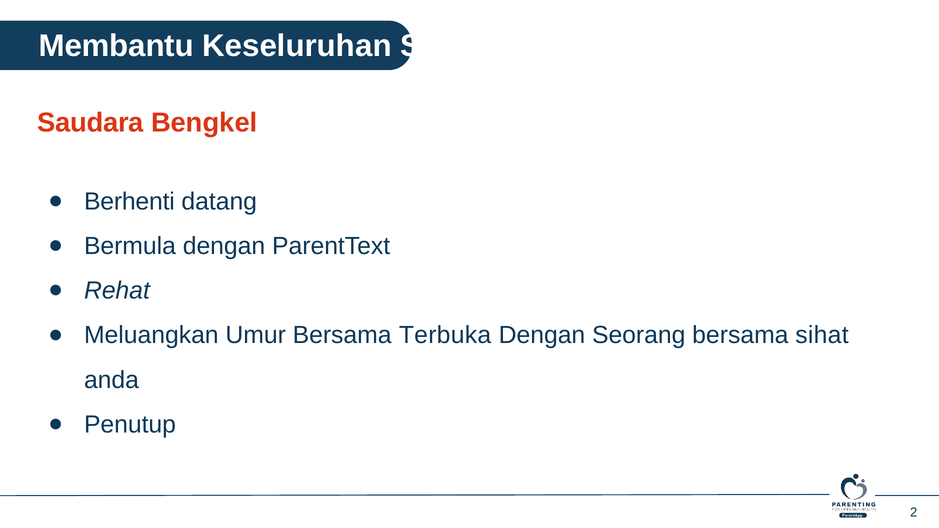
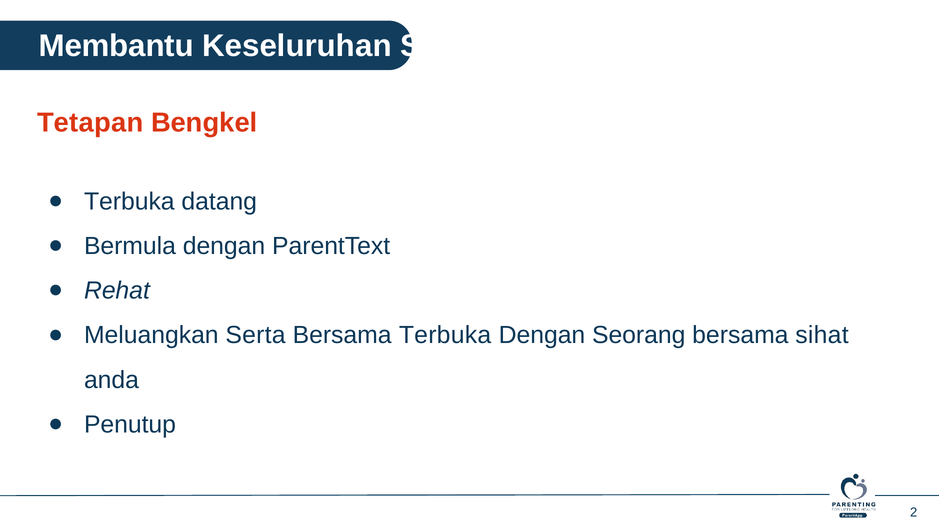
Saudara: Saudara -> Tetapan (90, 123)
Berhenti: Berhenti -> Terbuka (129, 202)
Umur: Umur -> Serta (256, 335)
